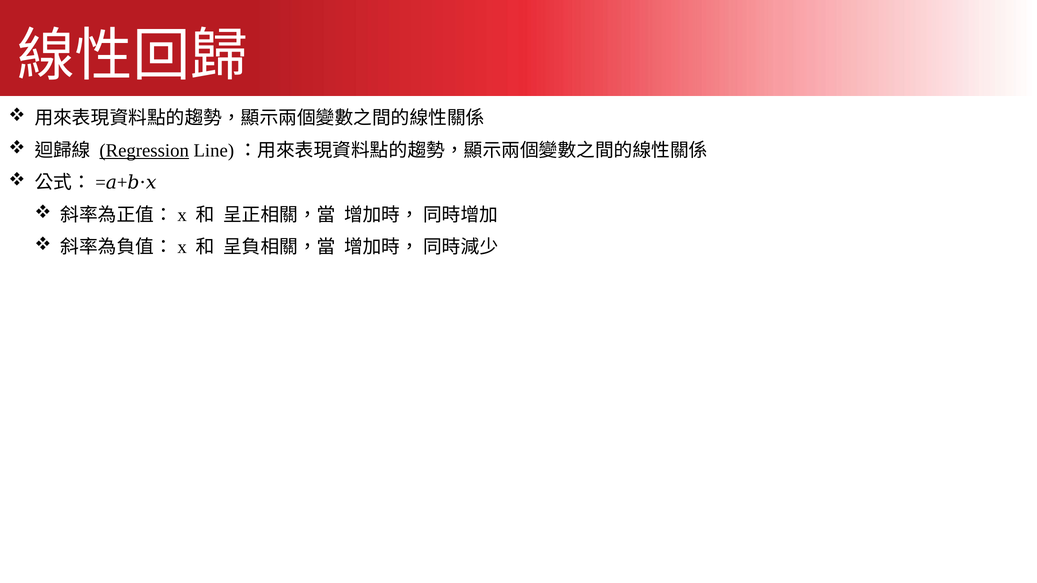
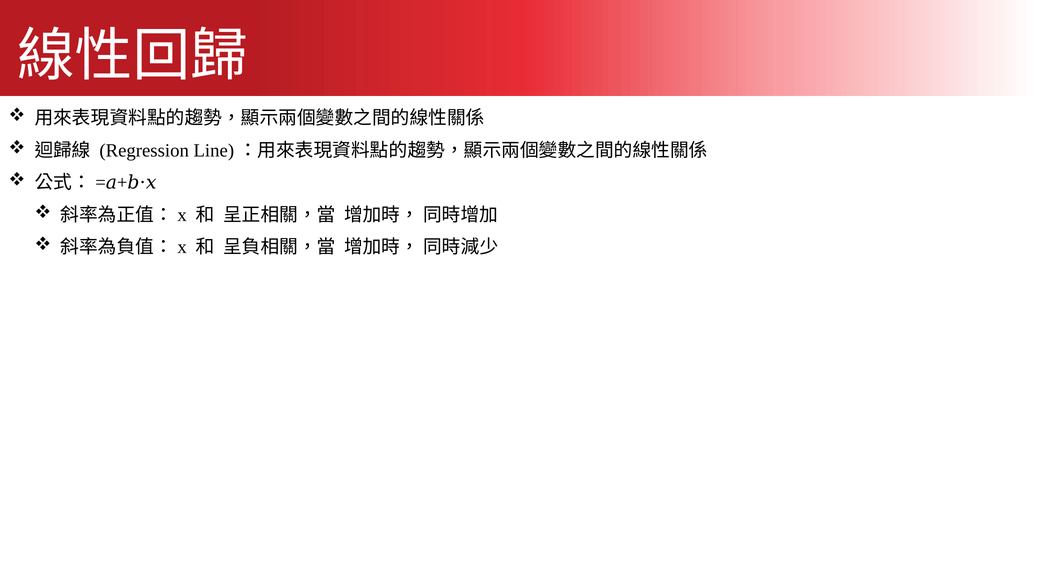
Regression underline: present -> none (144, 150)
